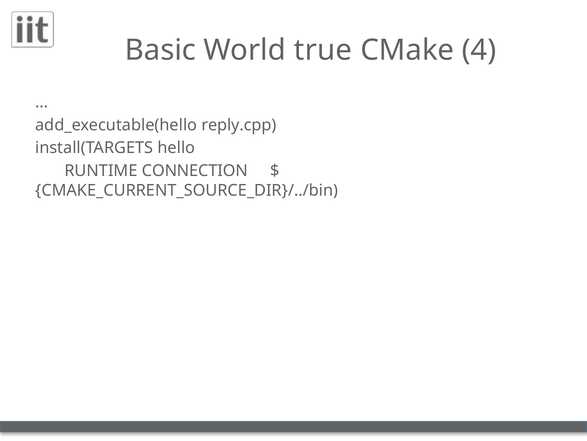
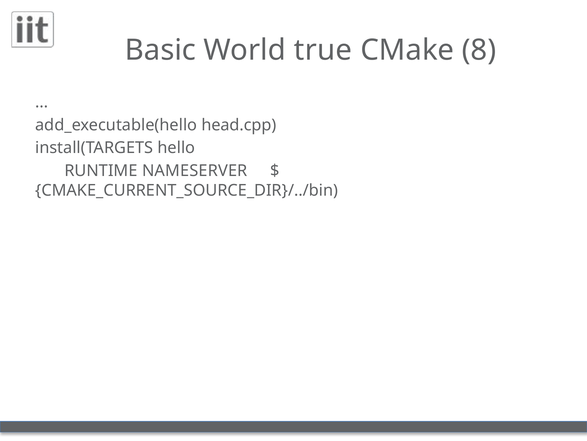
4: 4 -> 8 (479, 50)
reply.cpp: reply.cpp -> head.cpp (239, 125)
CONNECTION: CONNECTION -> NAMESERVER (195, 171)
